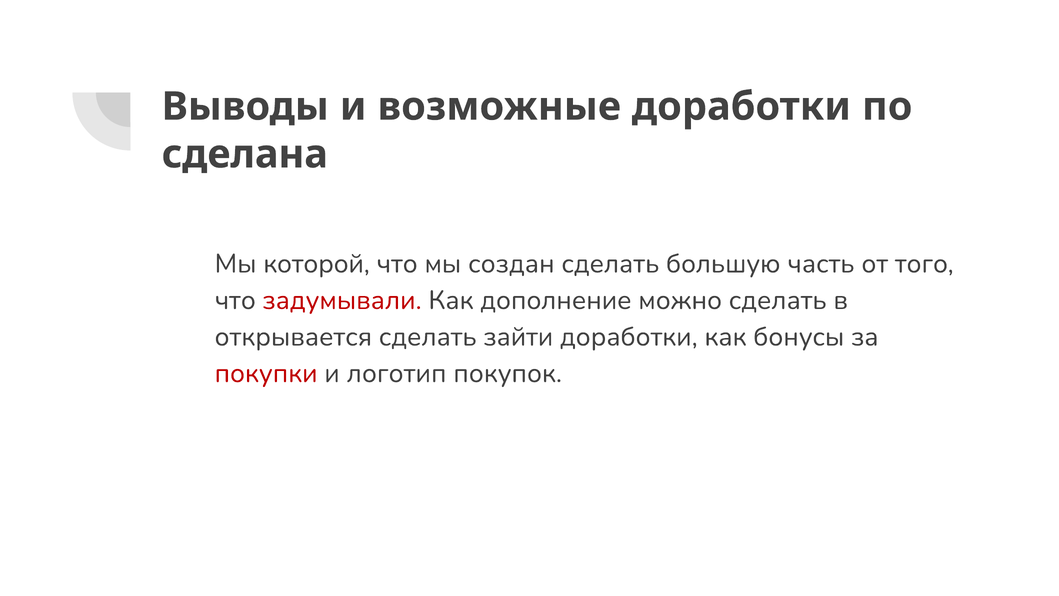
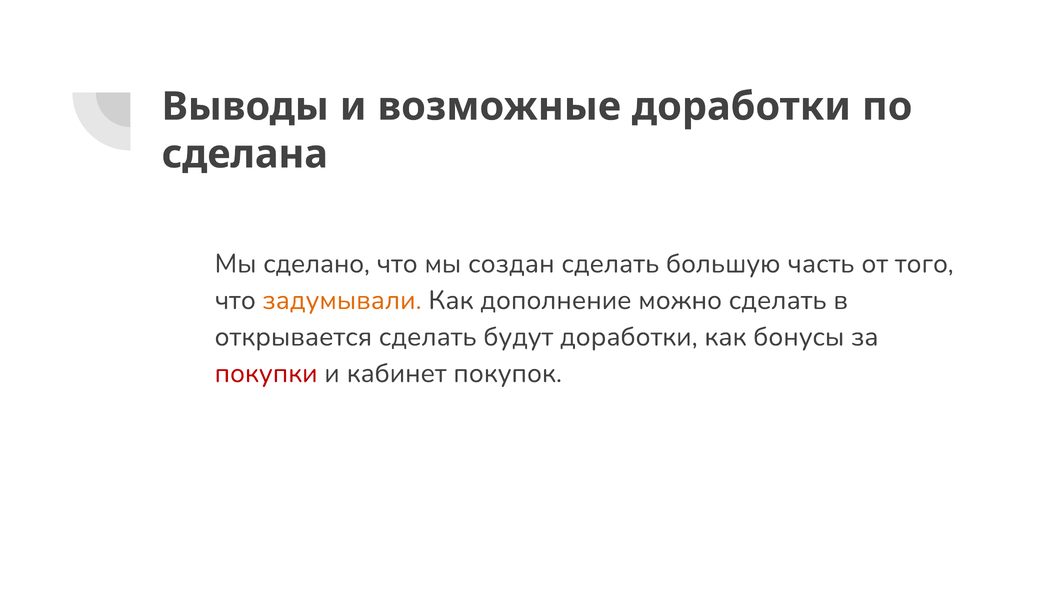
которой: которой -> сделано (317, 264)
задумывали colour: red -> orange (342, 300)
зайти: зайти -> будут (518, 337)
логотип: логотип -> кабинет (397, 373)
